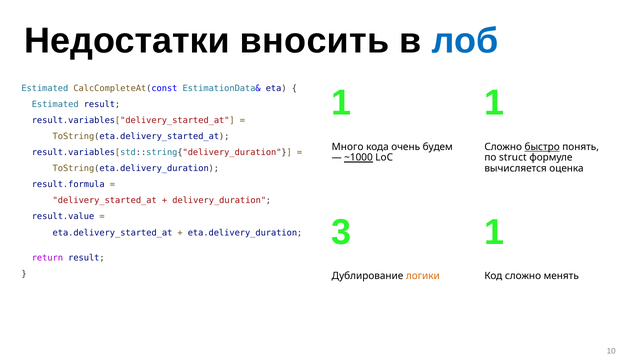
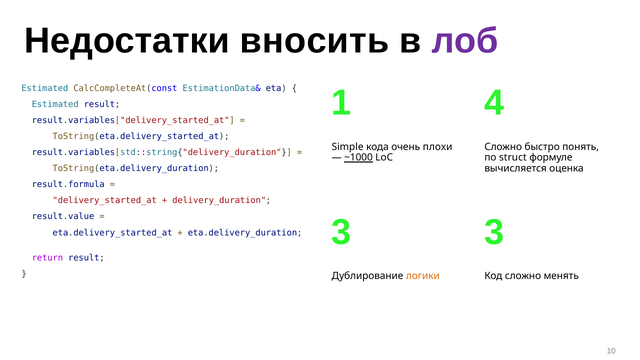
лоб colour: blue -> purple (465, 41)
1 1: 1 -> 4 (494, 103)
Много: Много -> Simple (348, 147)
будем: будем -> плохи (438, 147)
быстро underline: present -> none (542, 147)
3 1: 1 -> 3 (494, 232)
